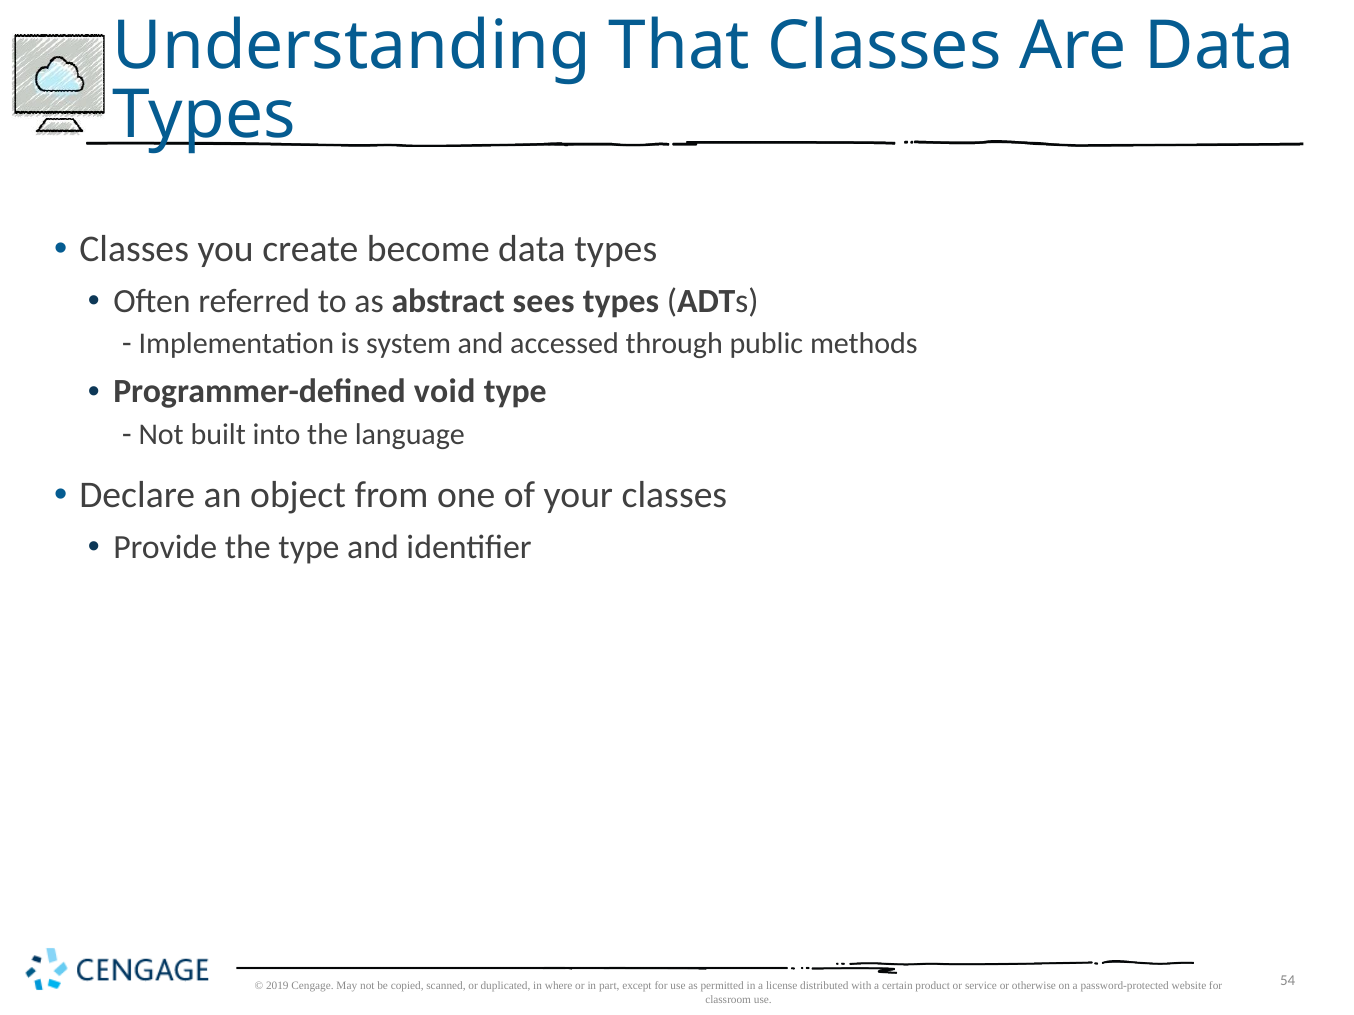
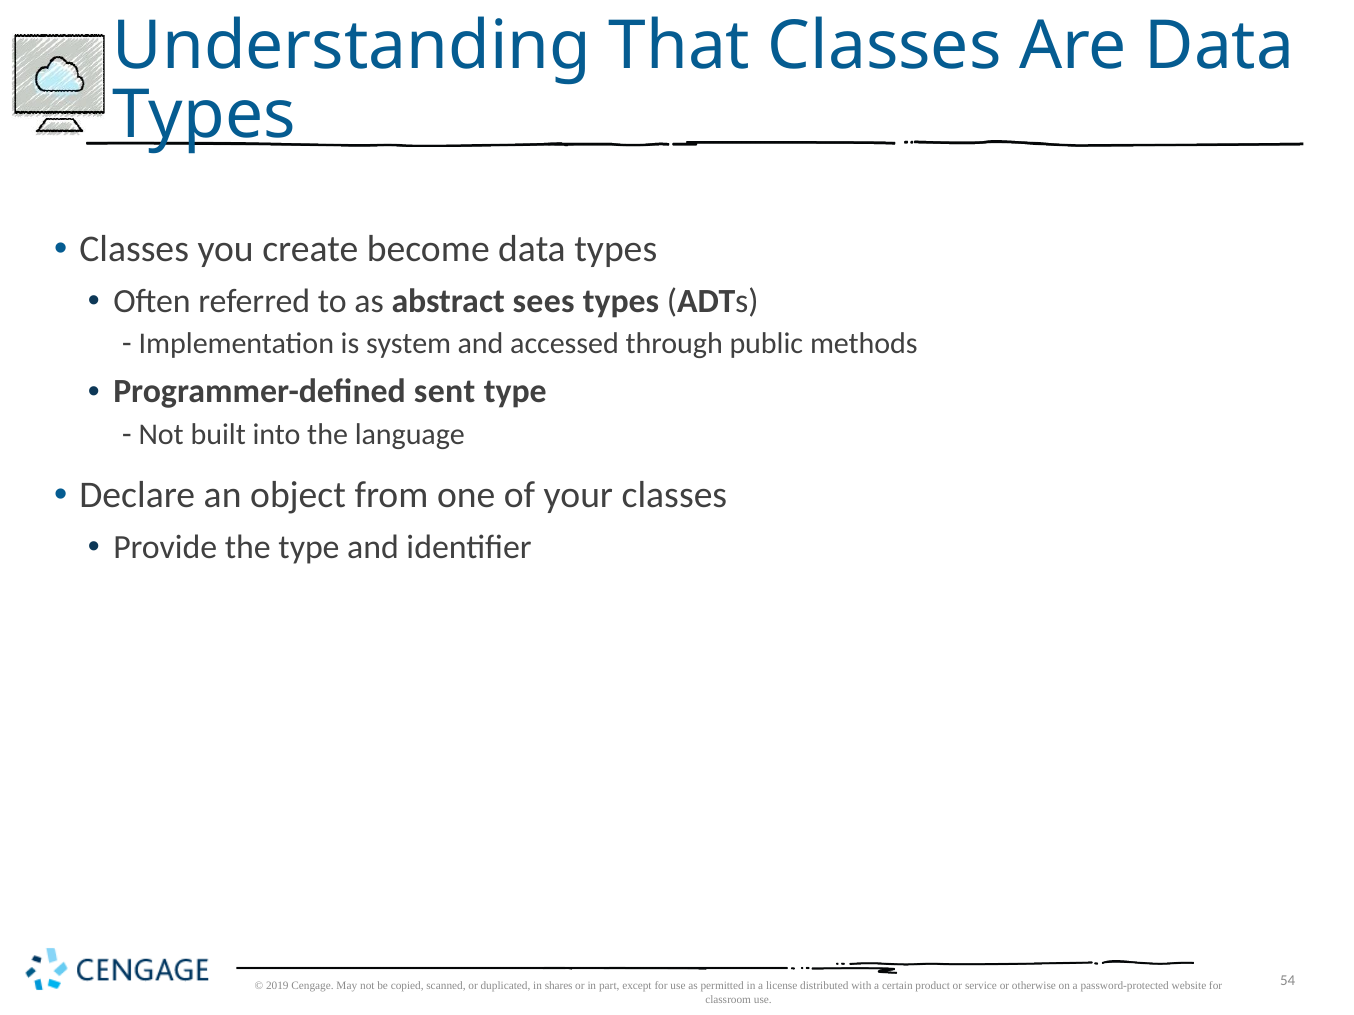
void: void -> sent (445, 392)
where: where -> shares (559, 986)
